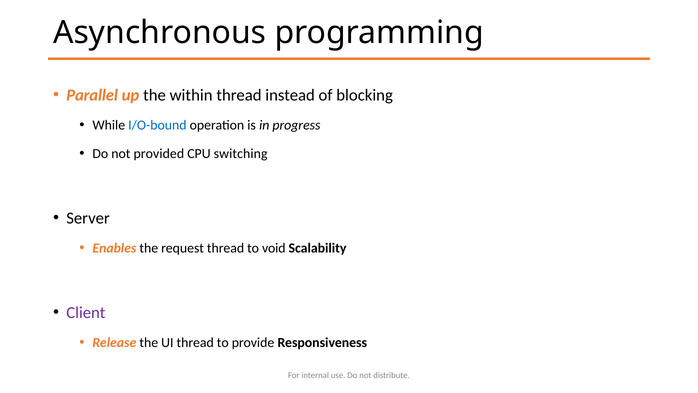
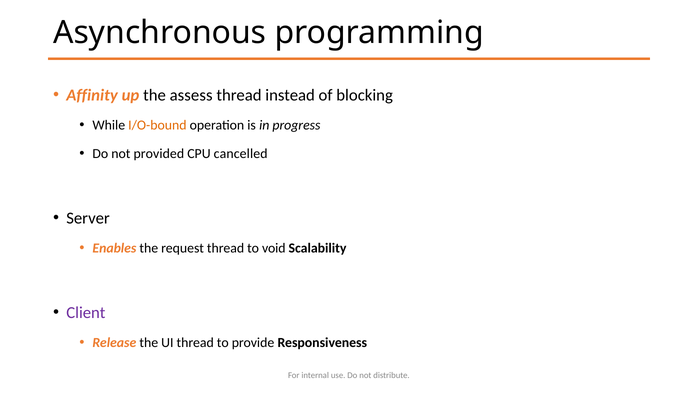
Parallel: Parallel -> Affinity (92, 95)
within: within -> assess (191, 95)
I/O-bound colour: blue -> orange (157, 125)
switching: switching -> cancelled (241, 154)
